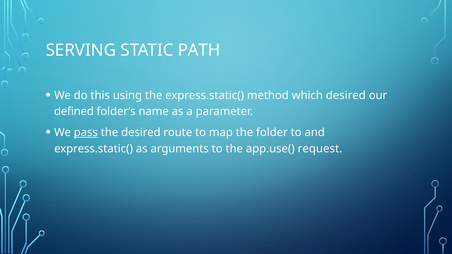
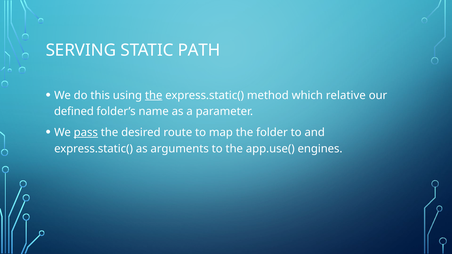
the underline: none -> present (154, 95)
which desired: desired -> relative (346, 95)
request: request -> engines (320, 149)
